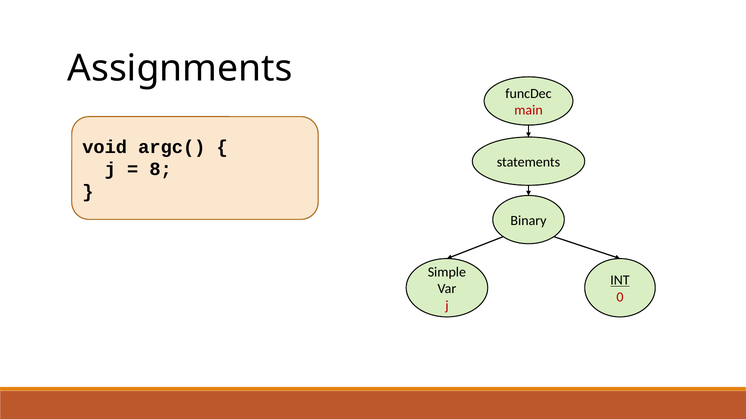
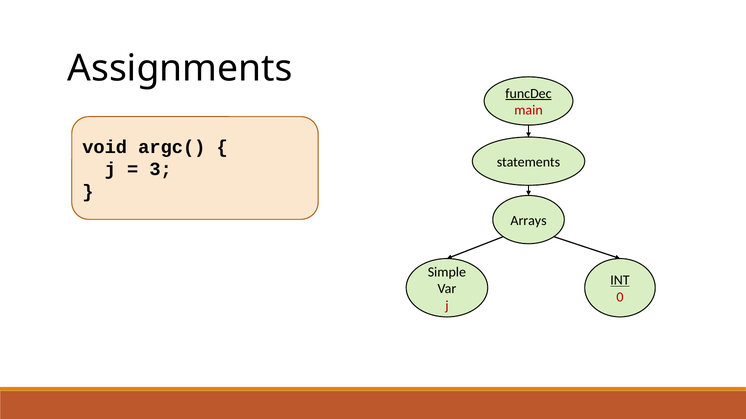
funcDec underline: none -> present (528, 94)
8: 8 -> 3 (161, 170)
Binary: Binary -> Arrays (529, 221)
